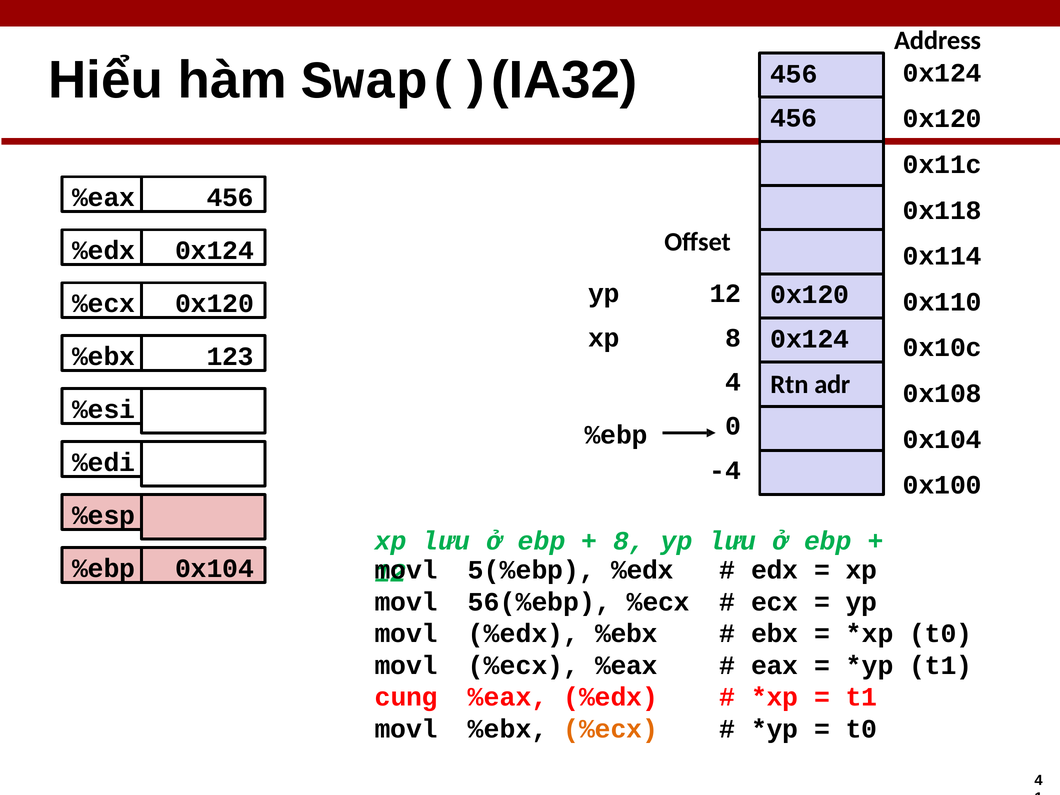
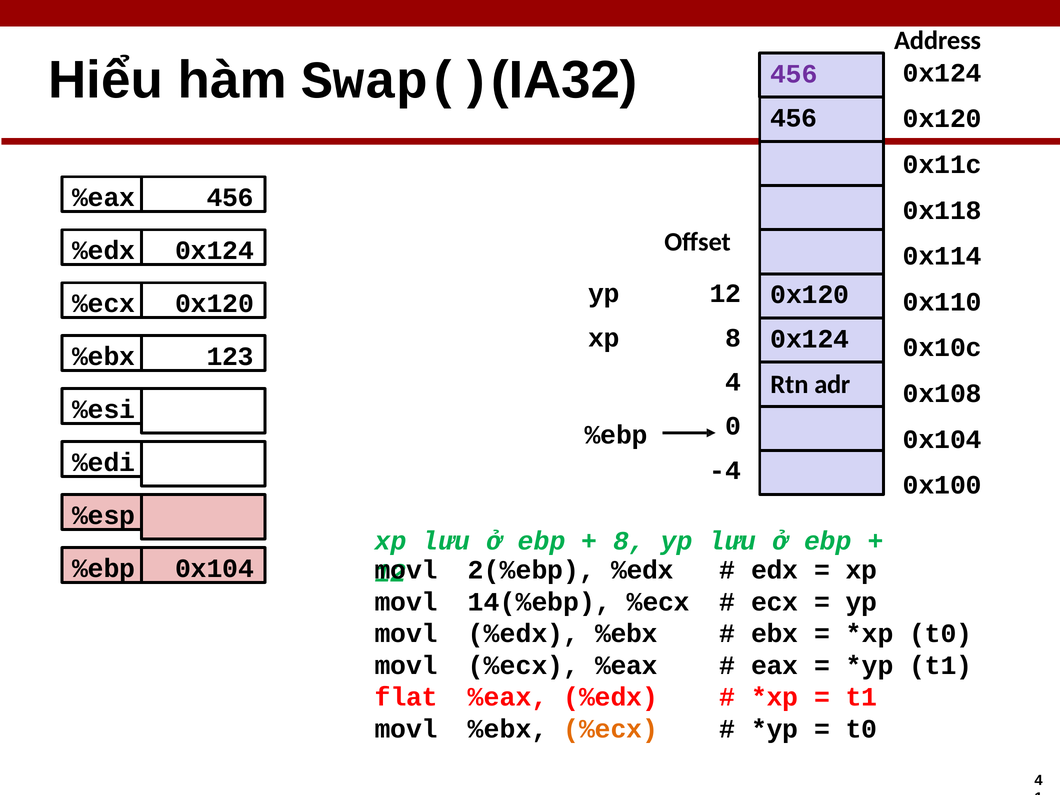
456 colour: black -> purple (794, 74)
5(%ebp: 5(%ebp -> 2(%ebp (532, 570)
56(%ebp: 56(%ebp -> 14(%ebp (539, 602)
cung: cung -> flat (406, 697)
